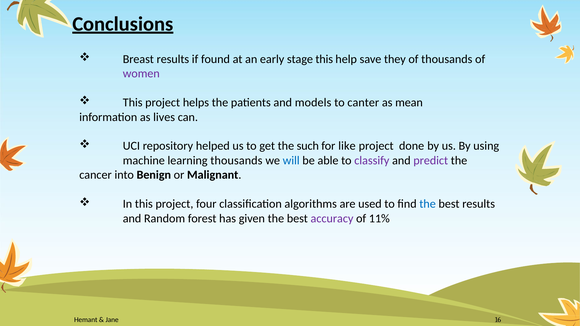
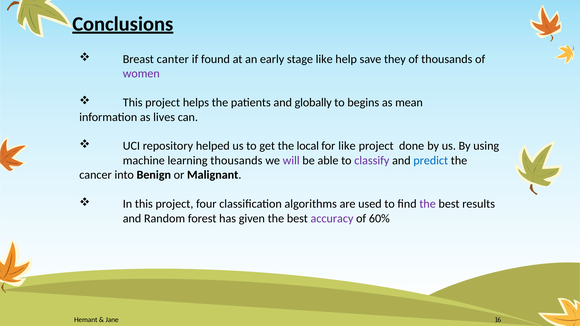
Breast results: results -> canter (173, 59)
stage this: this -> like (324, 59)
models: models -> globally (313, 103)
canter: canter -> begins (363, 103)
such: such -> local (308, 146)
will colour: blue -> purple (291, 161)
predict colour: purple -> blue (431, 161)
the colour: blue -> purple (428, 204)
11%: 11% -> 60% (379, 219)
